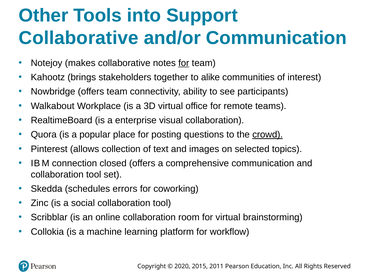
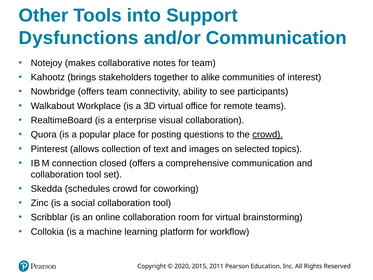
Collaborative: Collaborative -> Dysfunctions (79, 38)
for underline: present -> none (184, 63)
schedules errors: errors -> crowd (125, 189)
